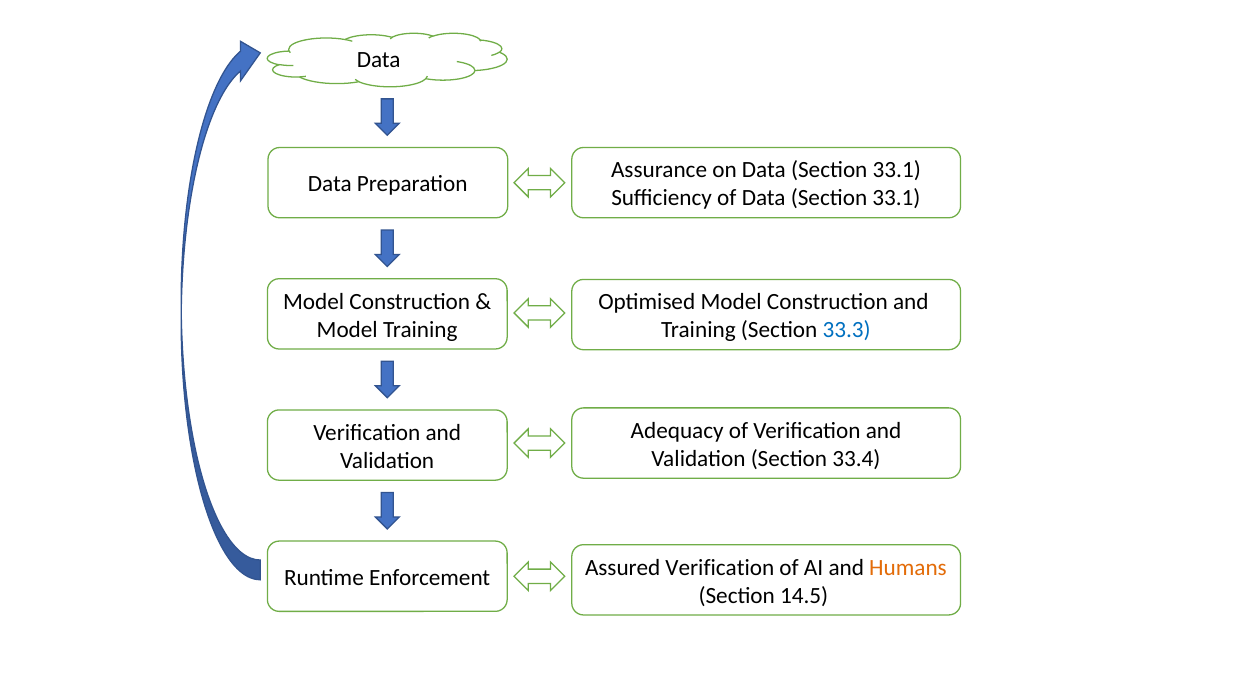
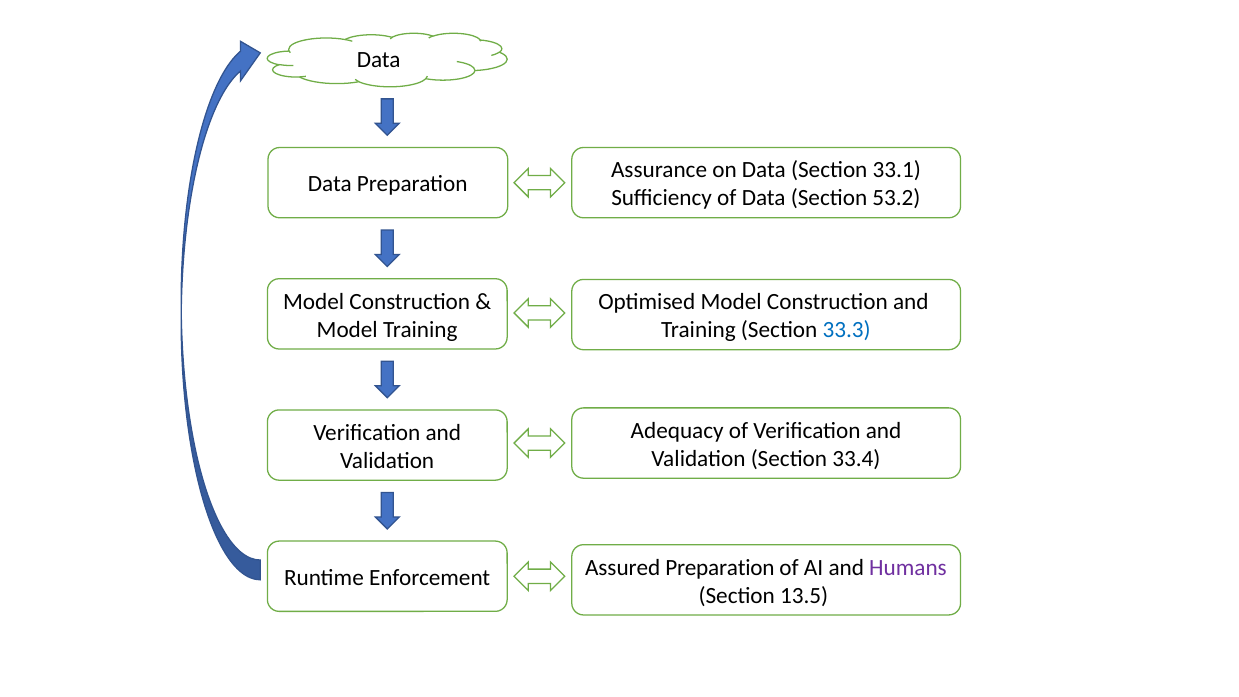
of Data Section 33.1: 33.1 -> 53.2 (896, 198)
Assured Verification: Verification -> Preparation (720, 567)
Humans colour: orange -> purple (908, 567)
14.5: 14.5 -> 13.5 (804, 595)
